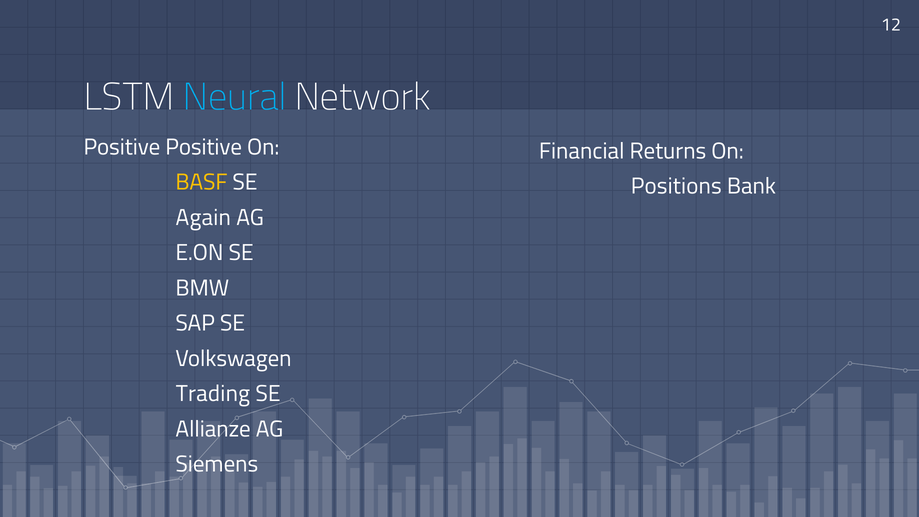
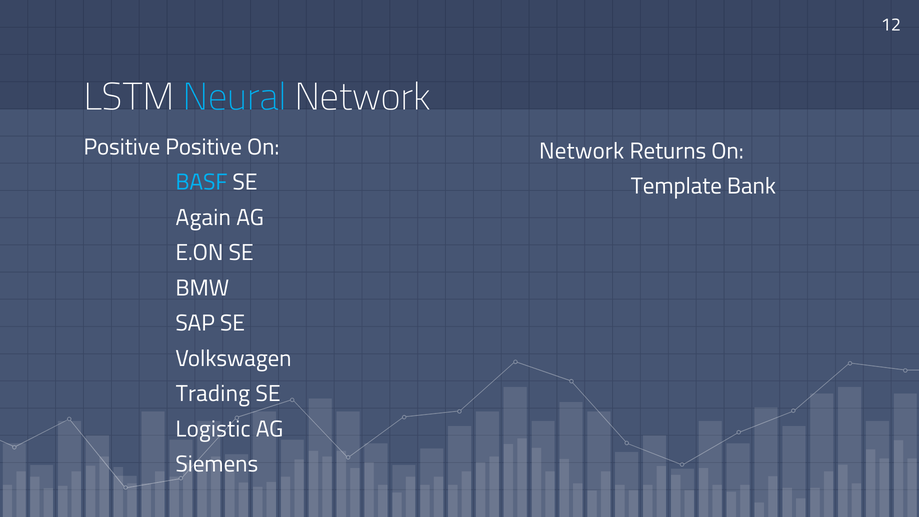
Financial: Financial -> Network (582, 151)
BASF colour: yellow -> light blue (201, 182)
Positions: Positions -> Template (676, 186)
Allianze: Allianze -> Logistic (213, 429)
